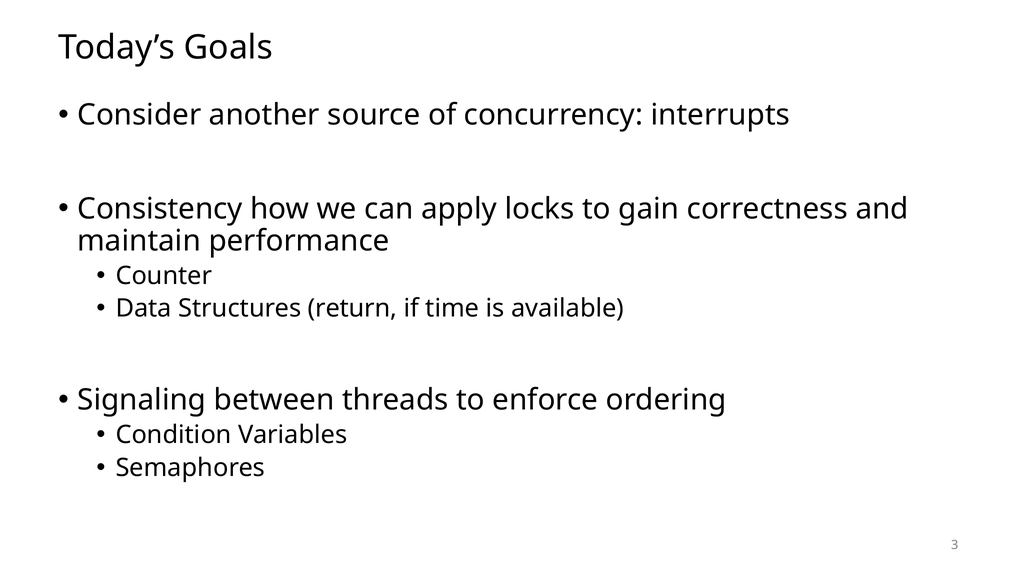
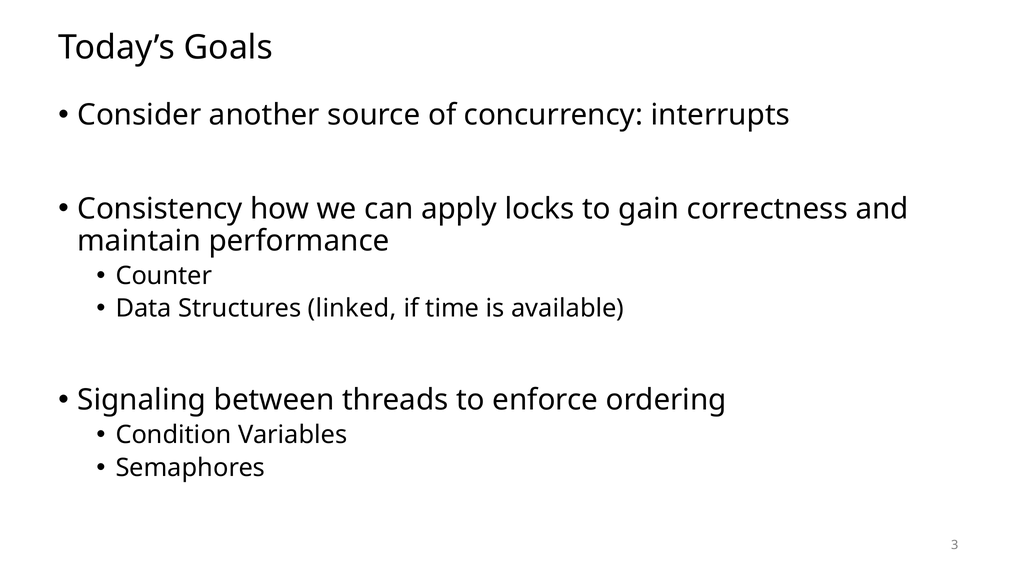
return: return -> linked (352, 309)
